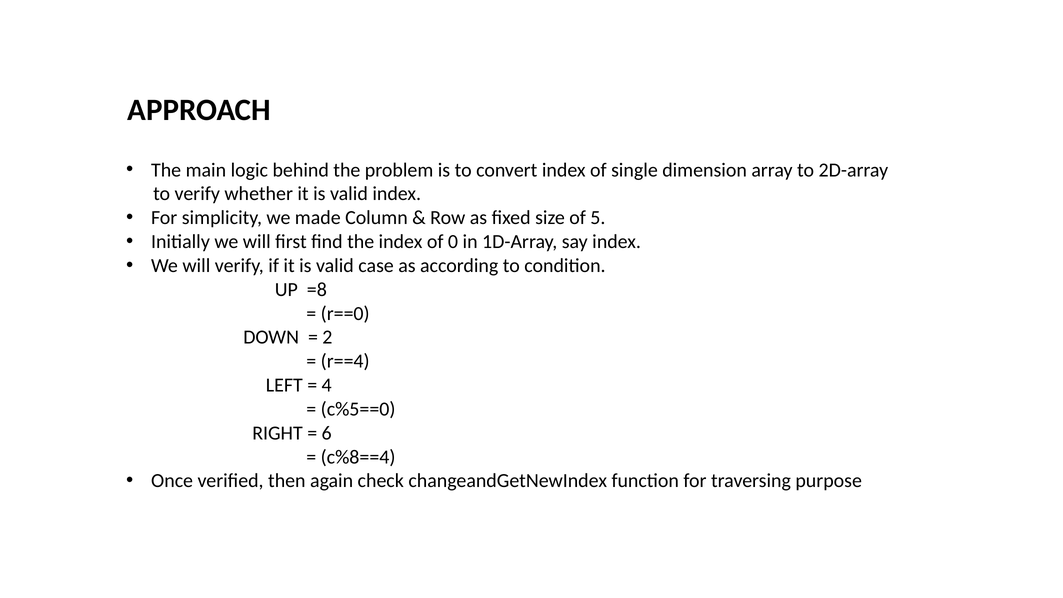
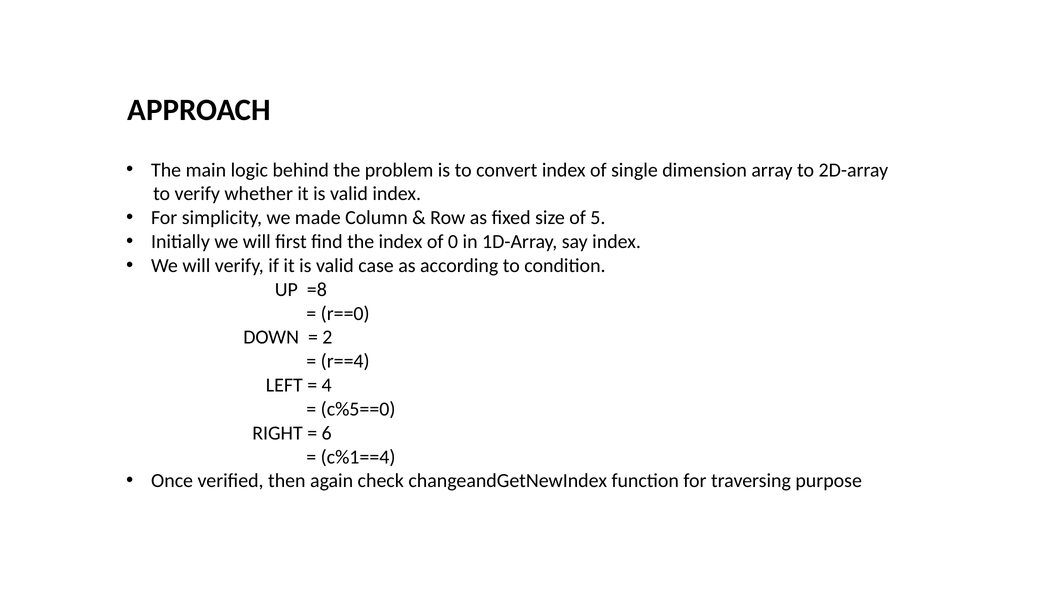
c%8==4: c%8==4 -> c%1==4 (358, 457)
